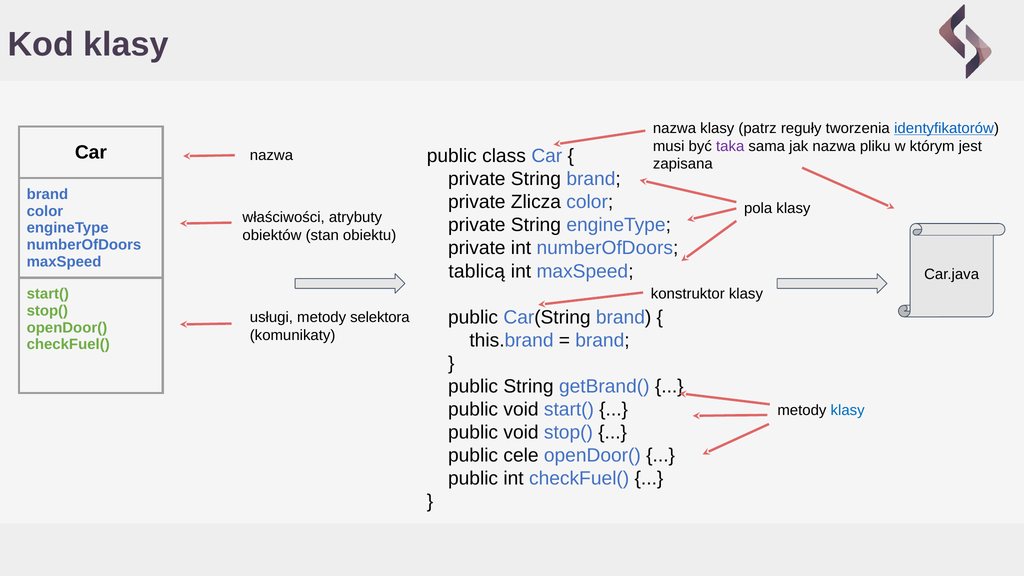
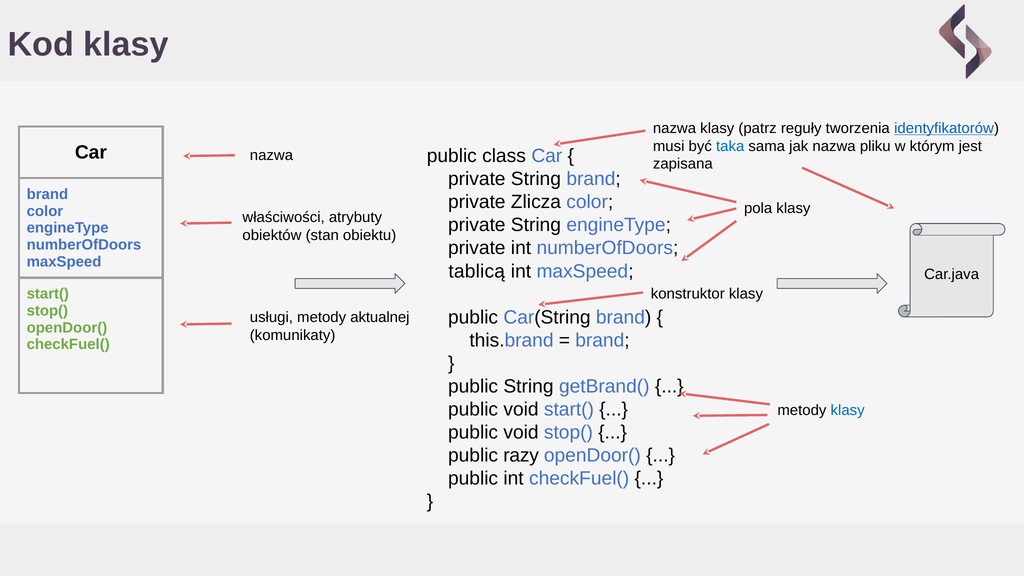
taka colour: purple -> blue (730, 146)
selektora: selektora -> aktualnej (380, 317)
cele: cele -> razy (521, 456)
